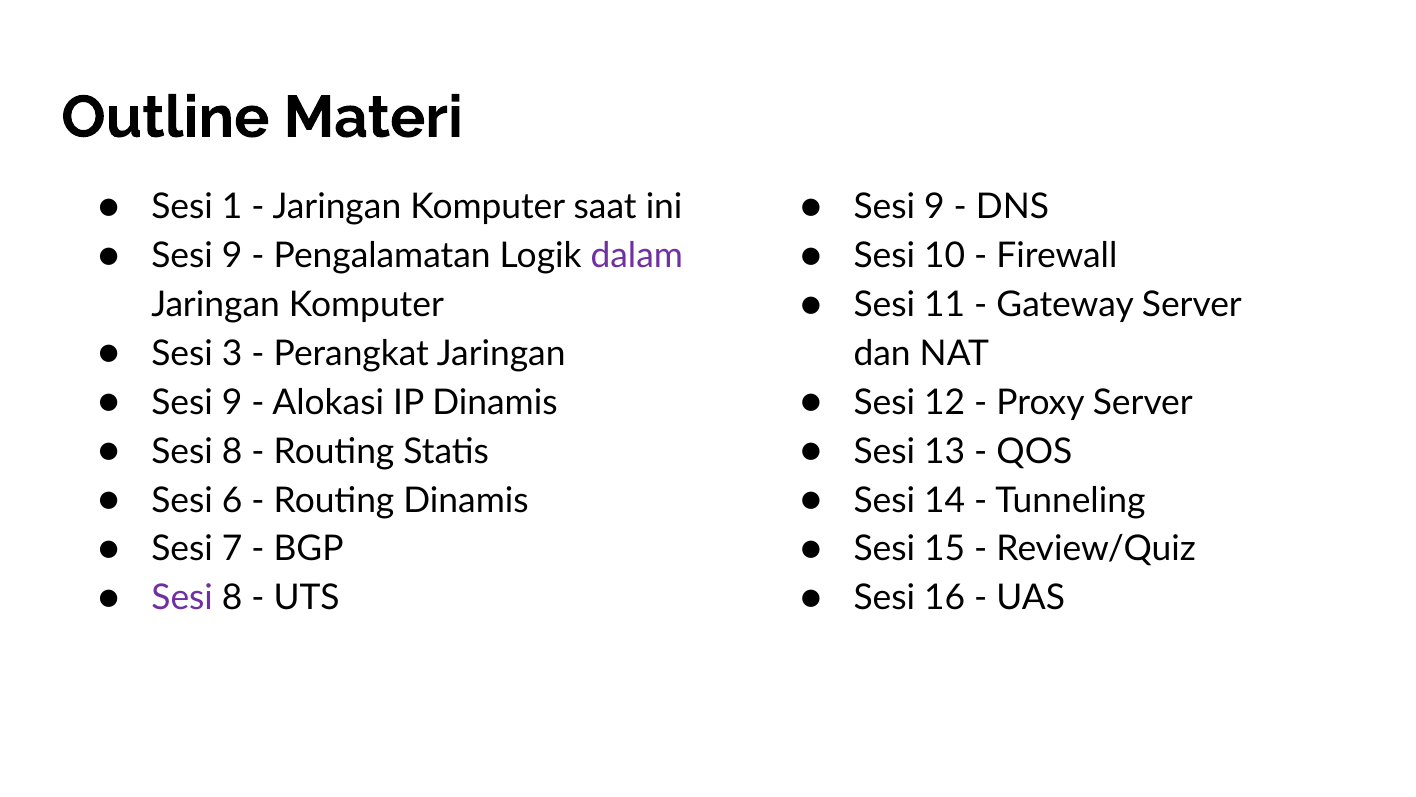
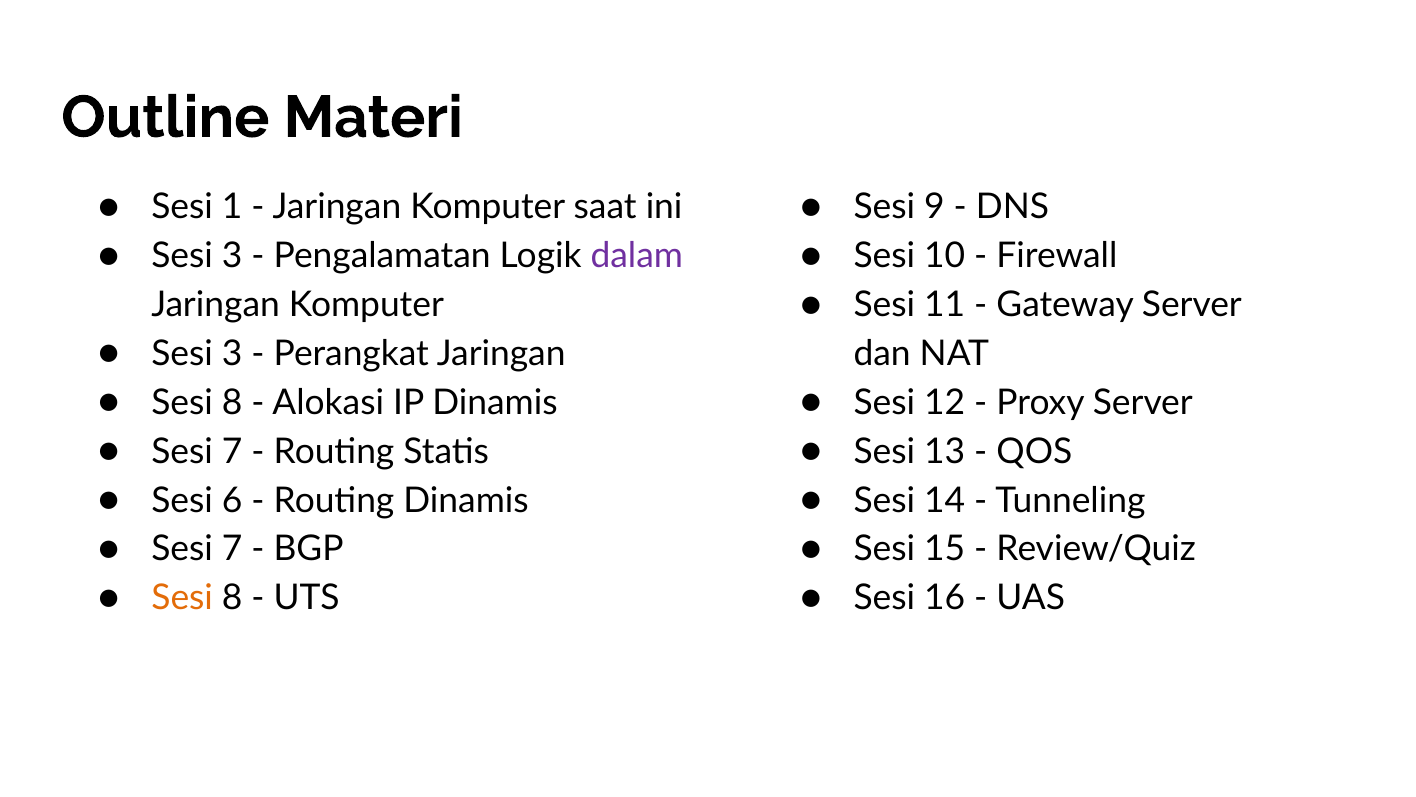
9: 9 -> 3 (232, 256)
9: 9 -> 8 (232, 402)
8: 8 -> 7 (232, 451)
Sesi colour: purple -> orange (182, 598)
